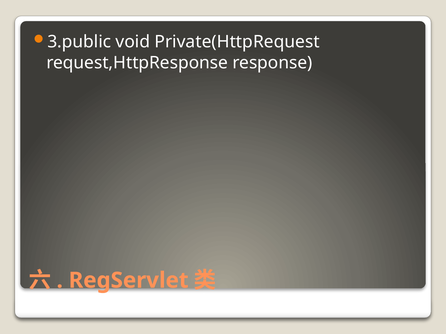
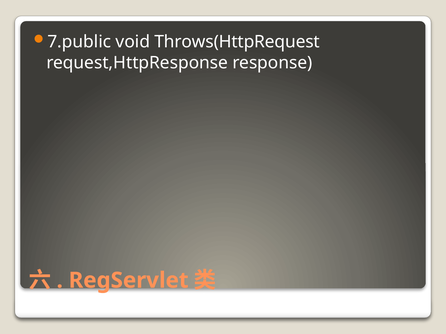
3.public: 3.public -> 7.public (79, 42)
Private(HttpRequest: Private(HttpRequest -> Throws(HttpRequest (237, 42)
